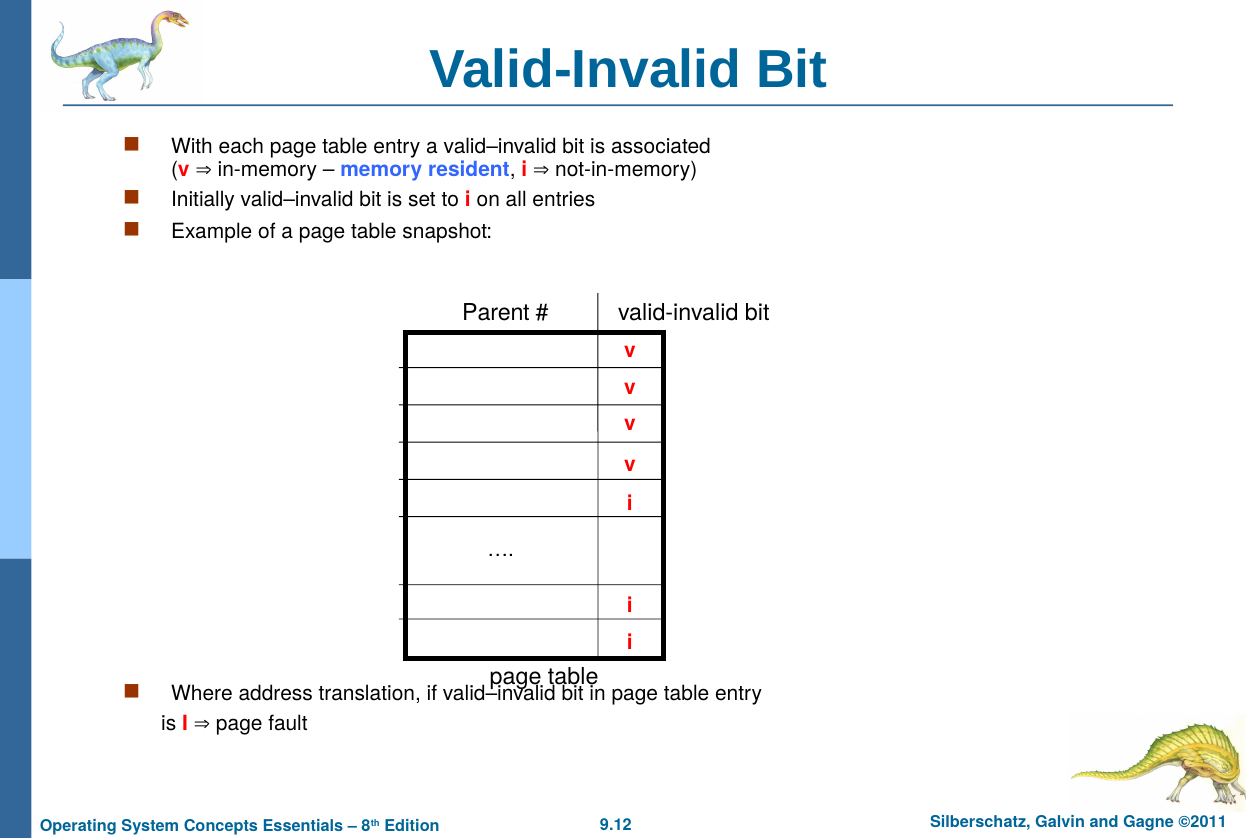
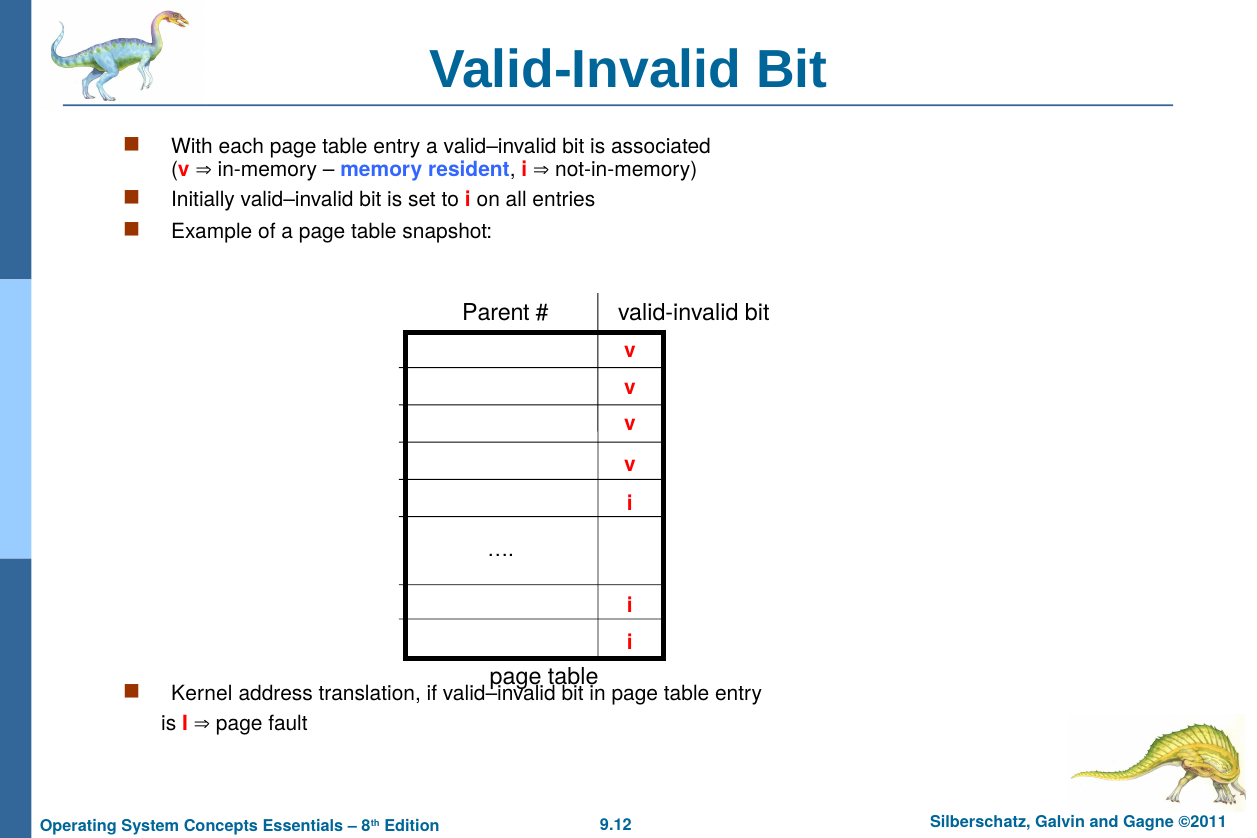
Where: Where -> Kernel (202, 693)
